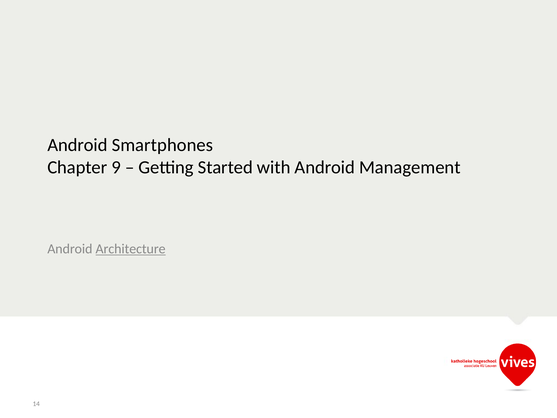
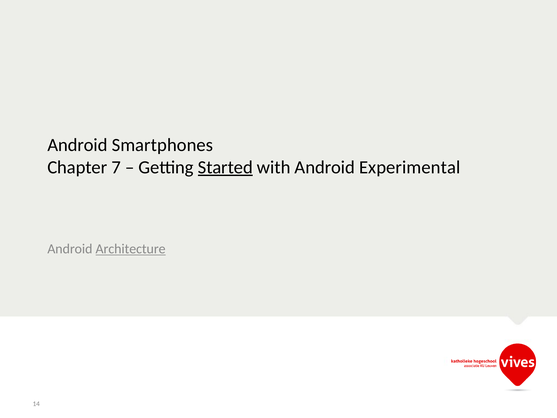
9: 9 -> 7 (116, 167)
Started underline: none -> present (225, 167)
Management: Management -> Experimental (410, 167)
